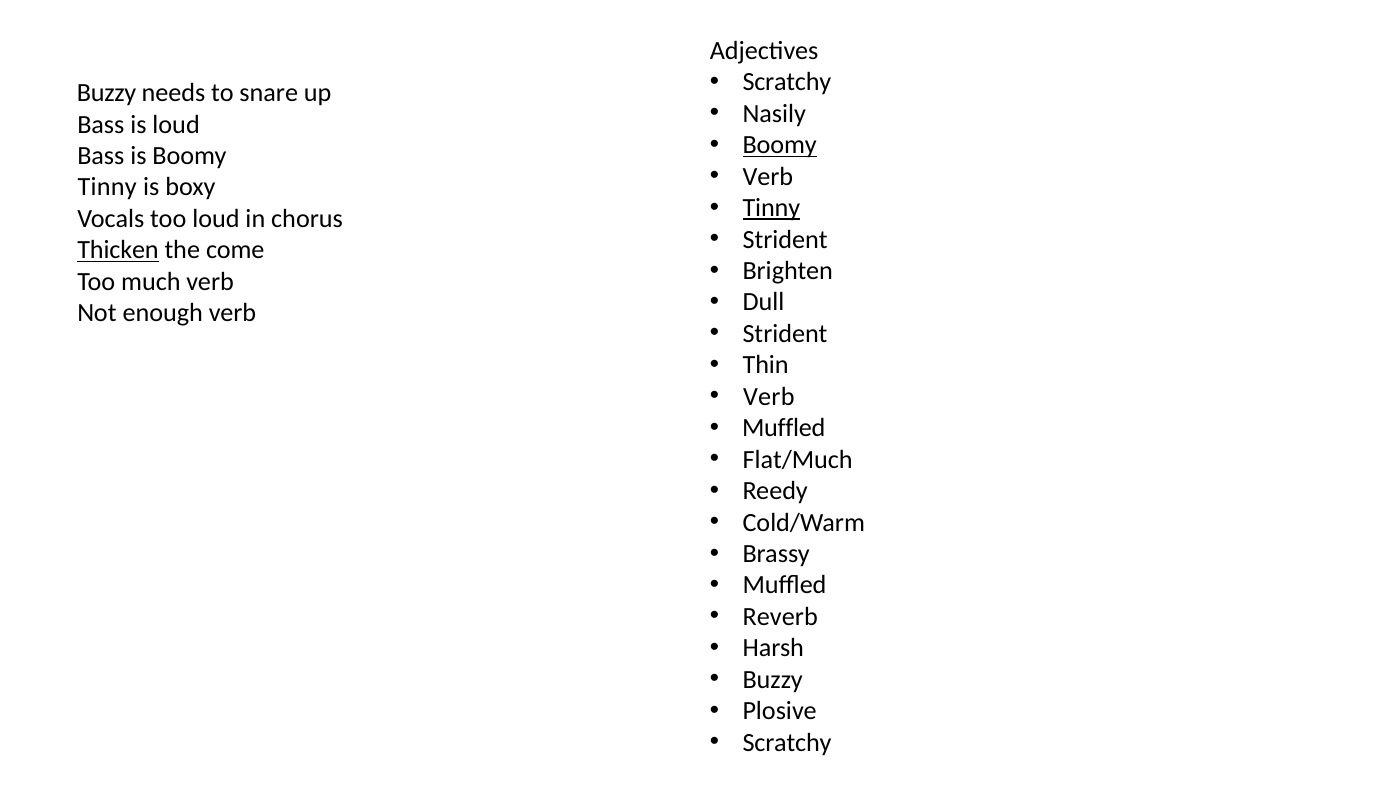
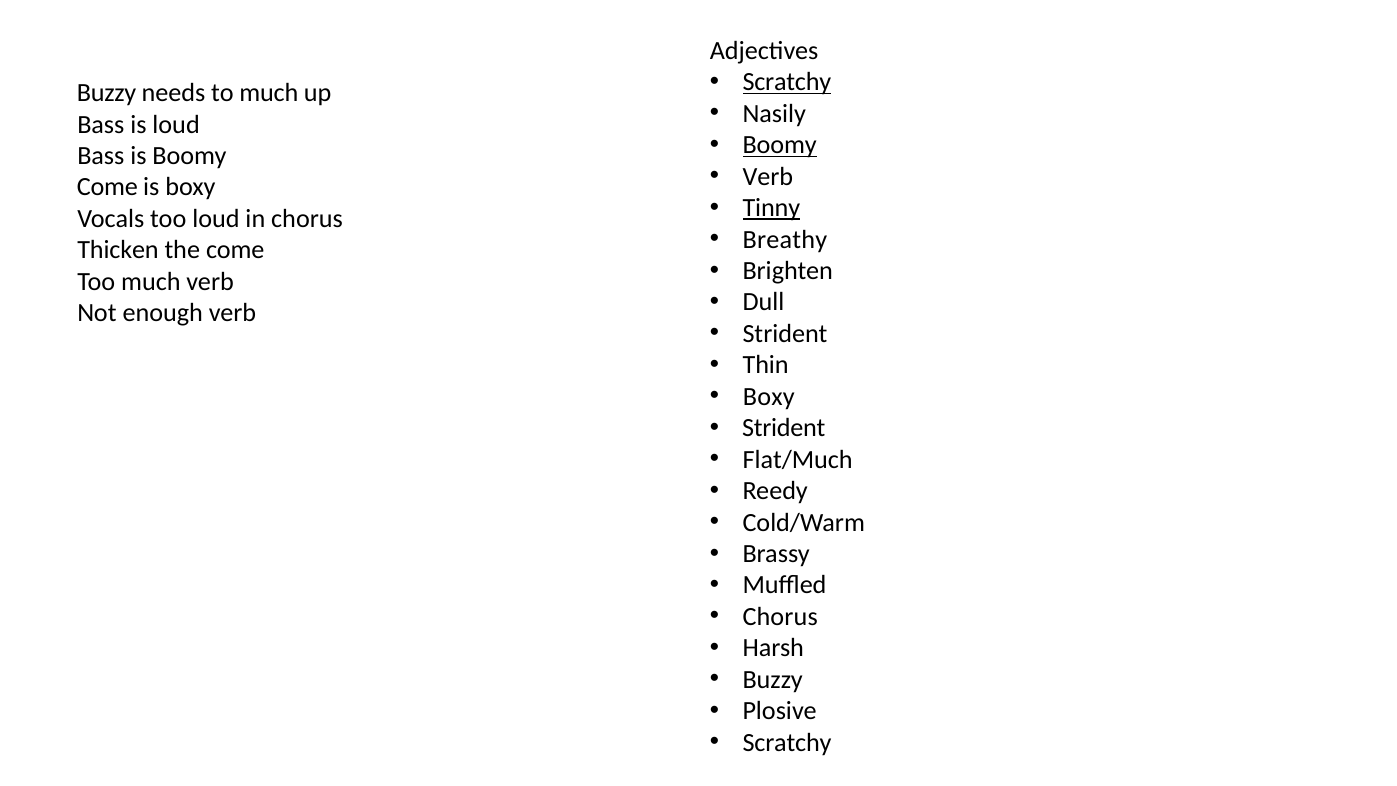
Scratchy underline: none -> present (787, 82)
to snare: snare -> much (269, 93)
Tinny: Tinny -> Come (107, 187)
Strident: Strident -> Breathy (785, 239)
Thicken underline: present -> none (118, 250)
Verb: Verb -> Boxy (769, 397)
Muffled: Muffled -> Strident (784, 428)
Reverb: Reverb -> Chorus (780, 617)
